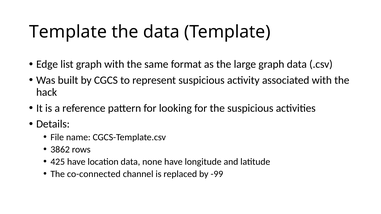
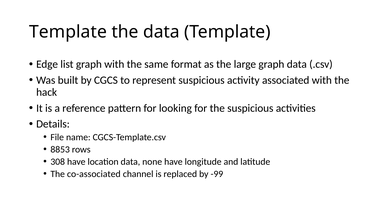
3862: 3862 -> 8853 (60, 150)
425: 425 -> 308 (58, 162)
co-connected: co-connected -> co-associated (94, 174)
